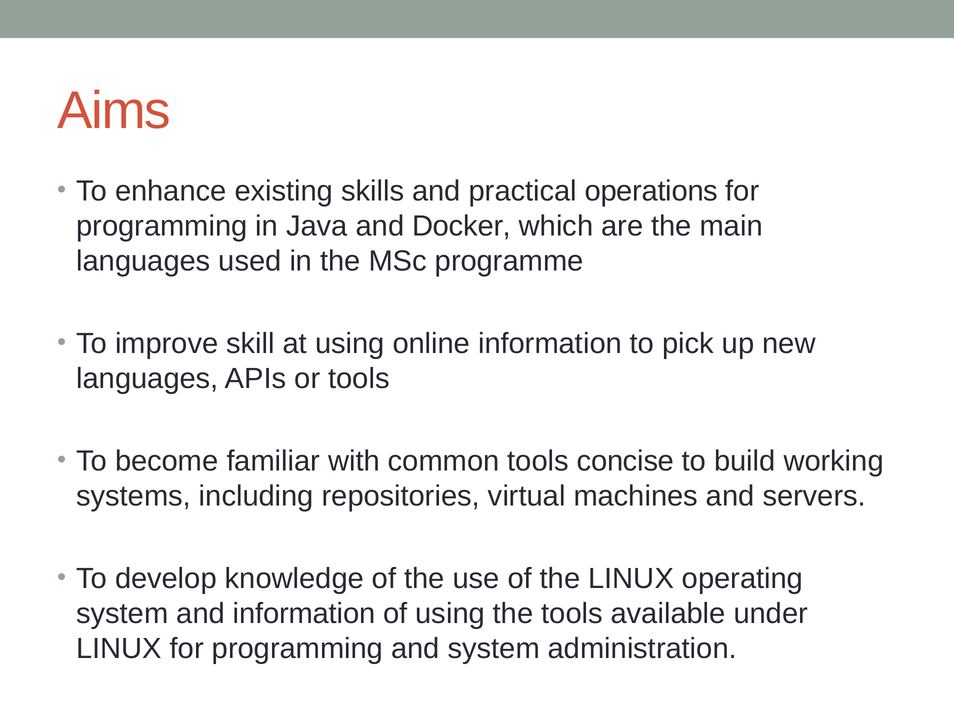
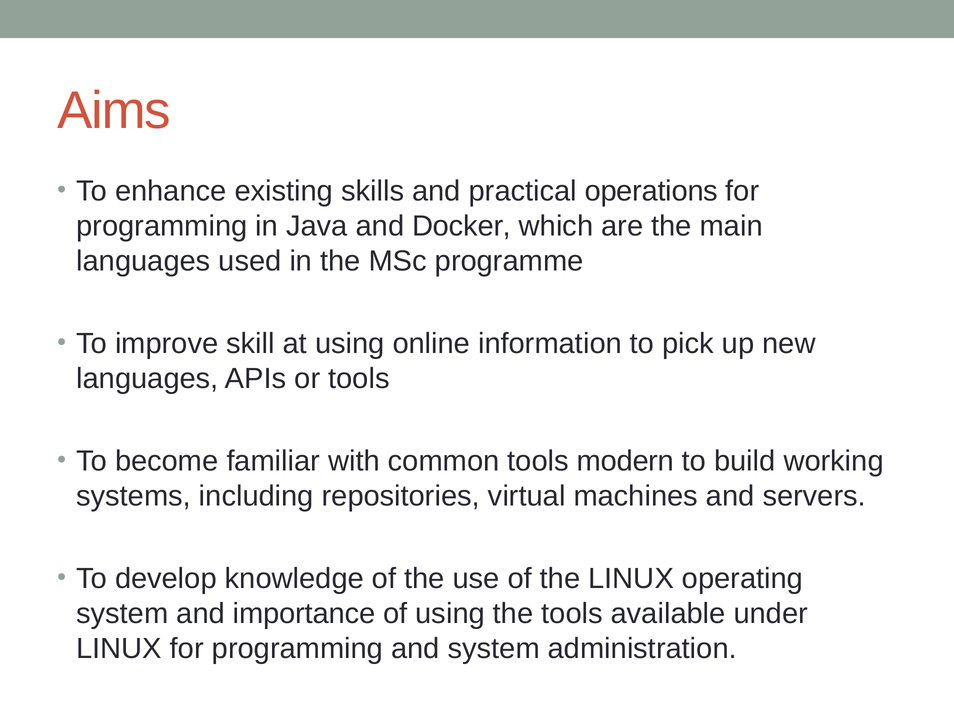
concise: concise -> modern (625, 461)
and information: information -> importance (304, 614)
